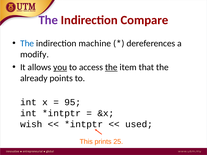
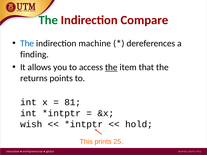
The colour: purple -> green (48, 20)
modify: modify -> finding (35, 54)
you underline: present -> none (60, 67)
already: already -> returns (34, 78)
95: 95 -> 81 (73, 102)
used: used -> hold (139, 124)
